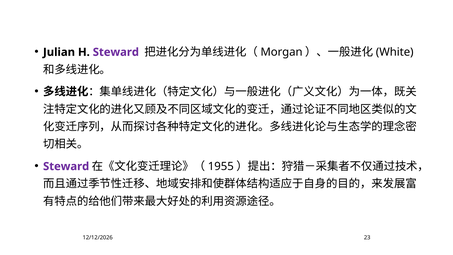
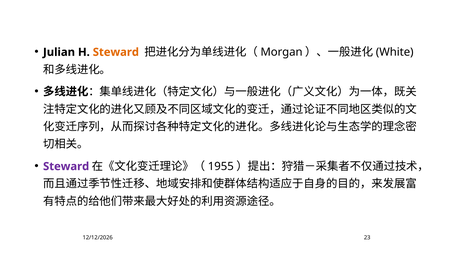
Steward colour: purple -> orange (116, 52)
